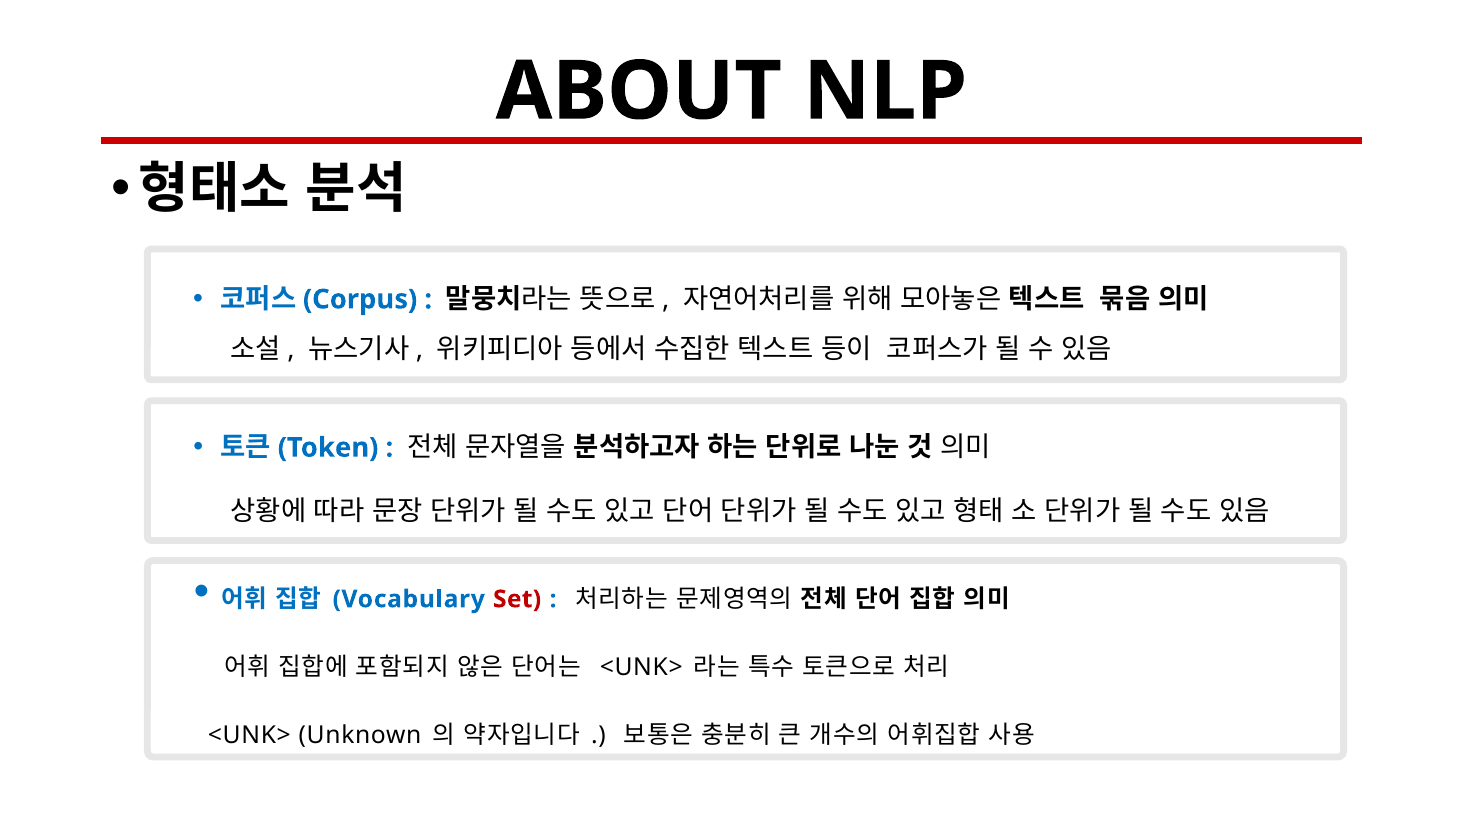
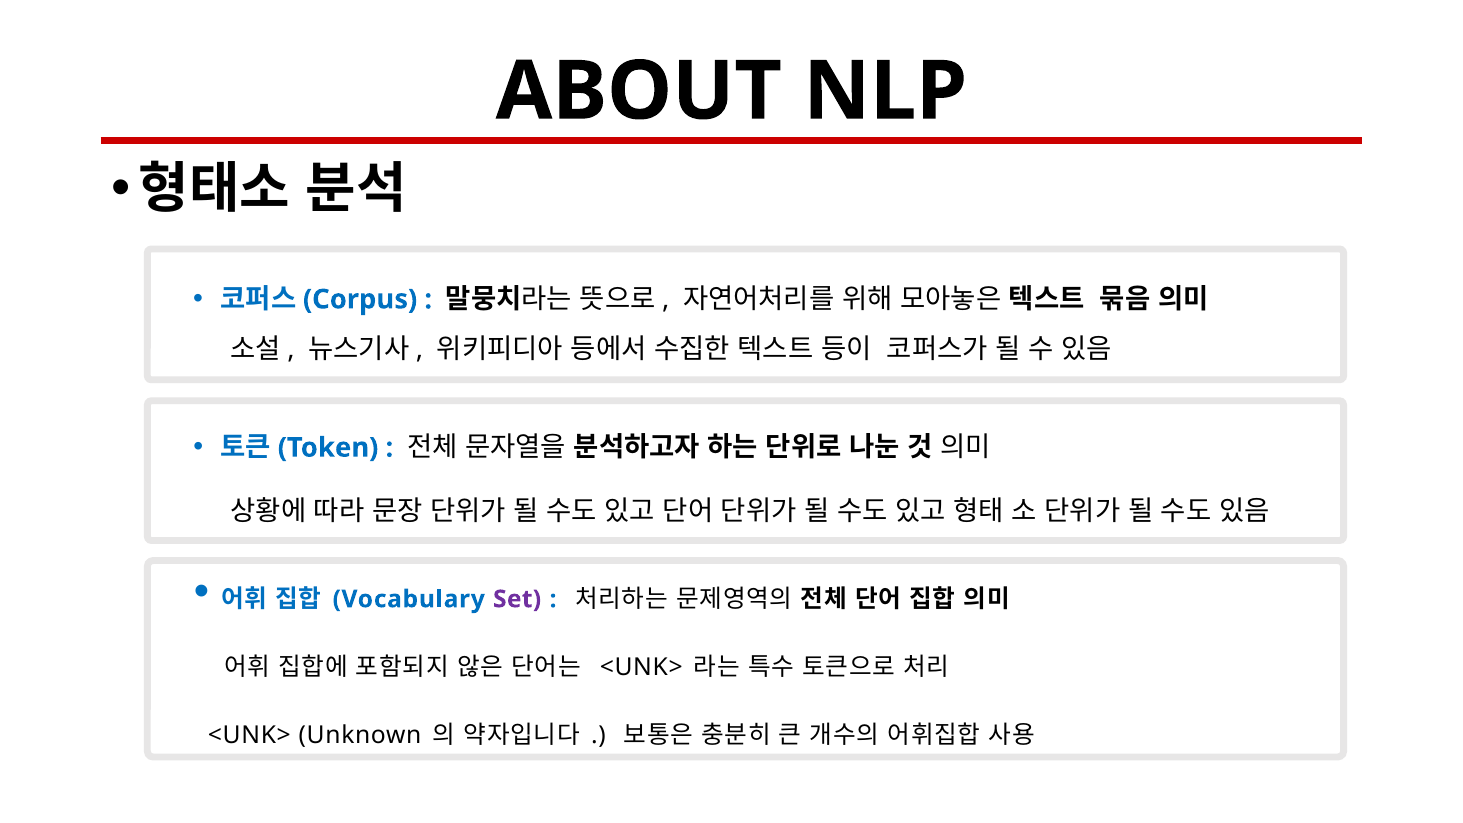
Set colour: red -> purple (517, 599)
